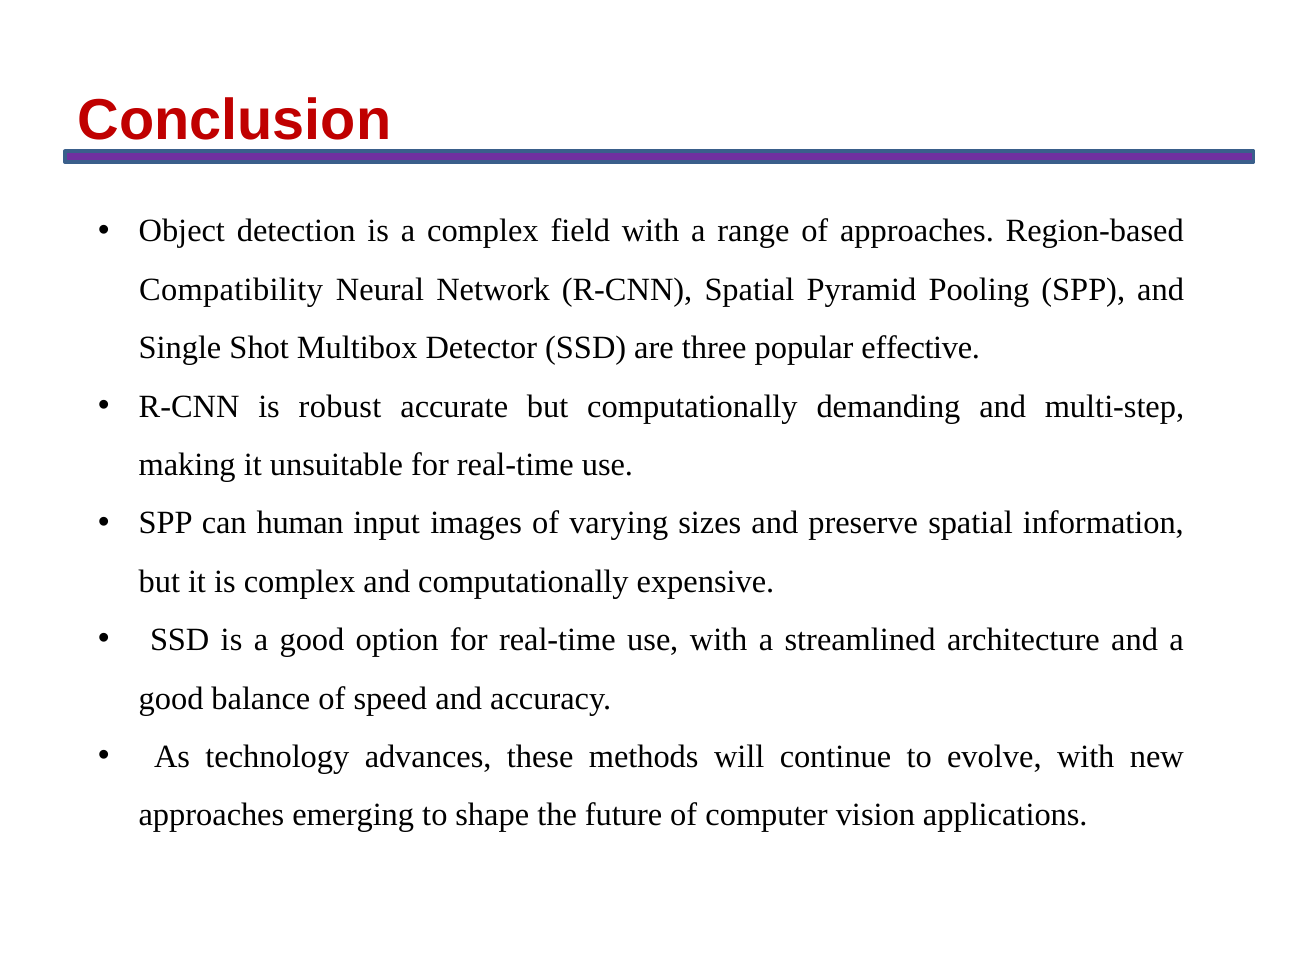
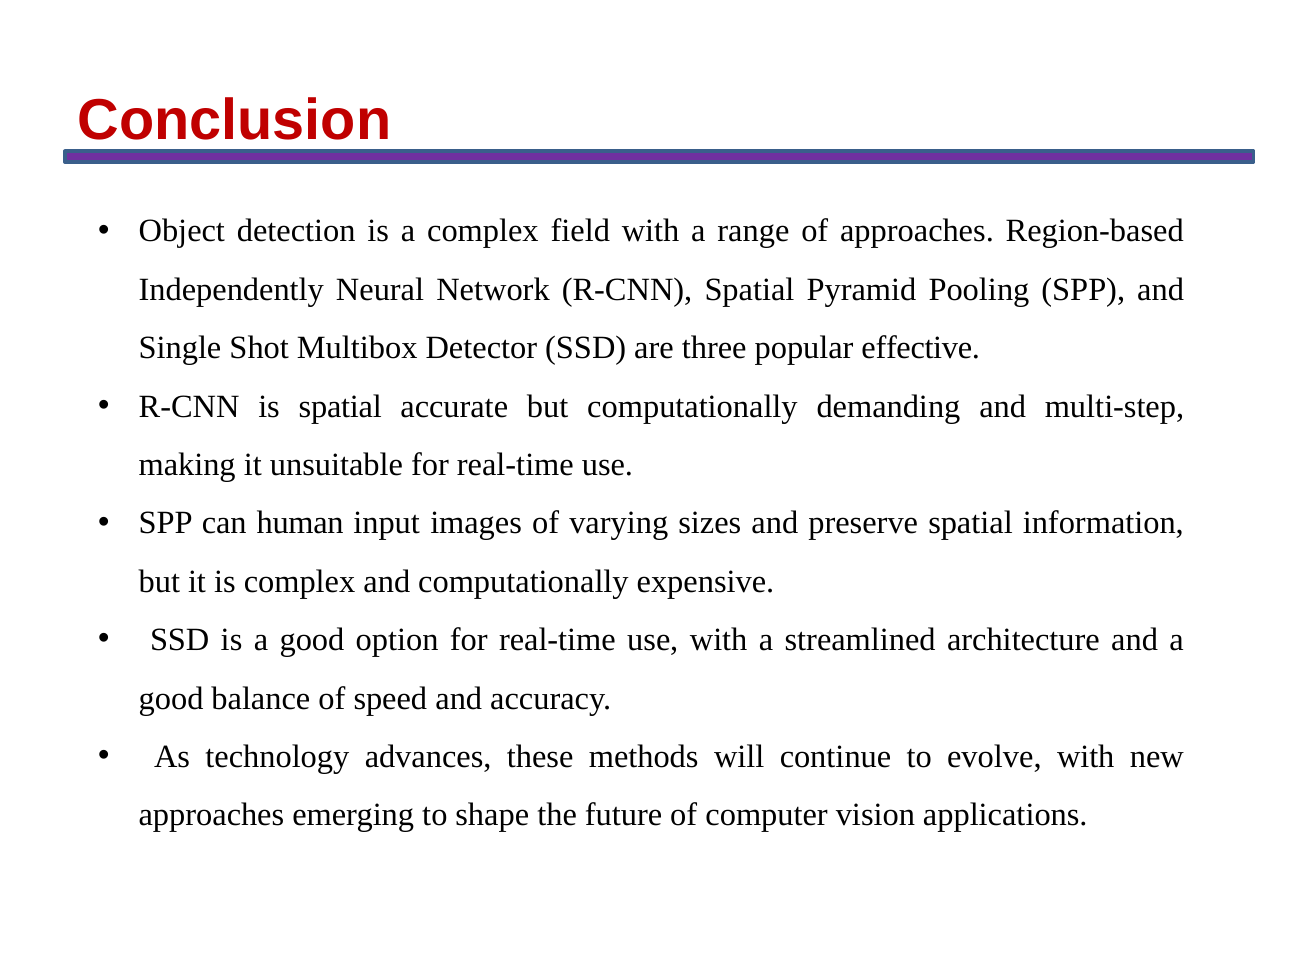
Compatibility: Compatibility -> Independently (231, 290)
is robust: robust -> spatial (340, 406)
